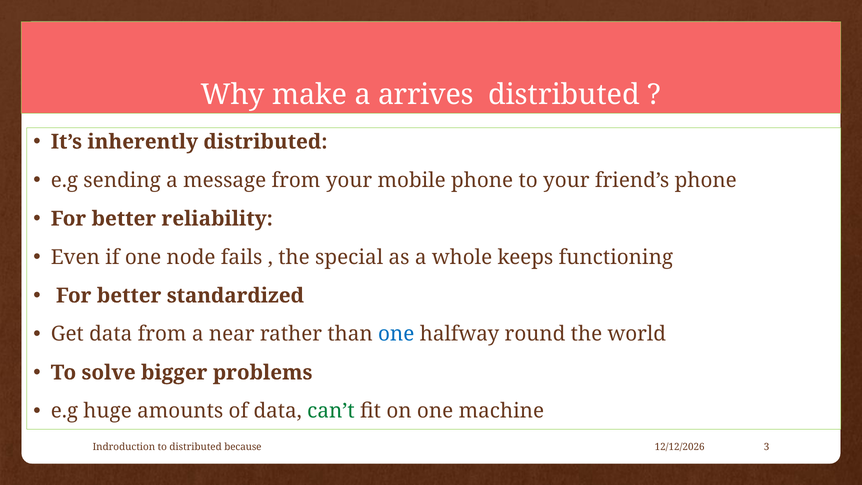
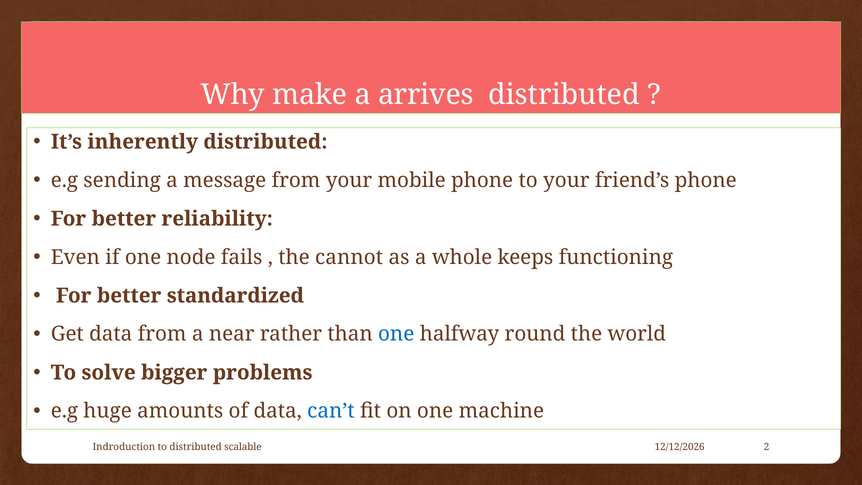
special: special -> cannot (349, 257)
can’t colour: green -> blue (331, 411)
because: because -> scalable (243, 447)
3: 3 -> 2 (767, 447)
